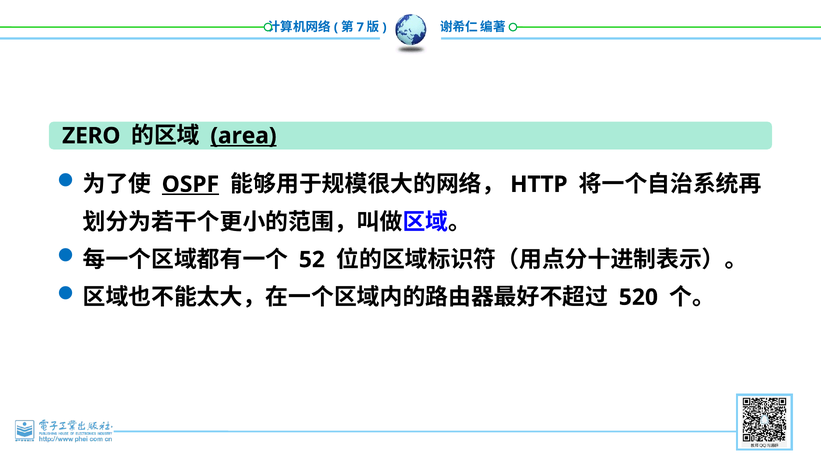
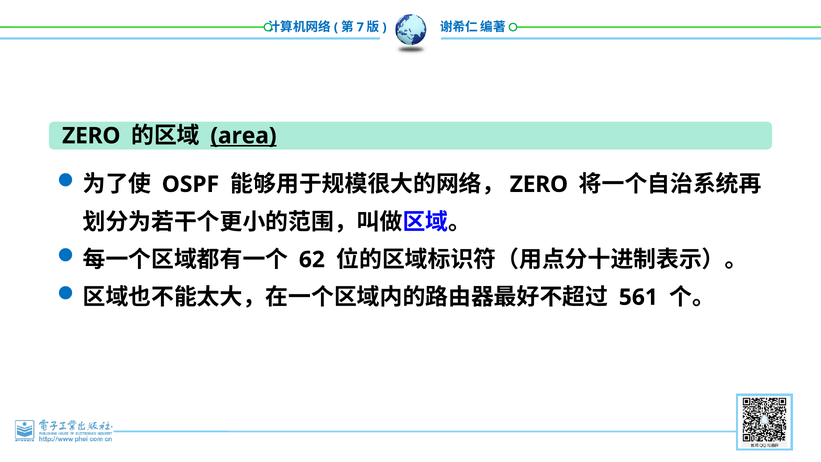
OSPF underline: present -> none (190, 184)
HTTP: HTTP -> ZERO (539, 184)
52: 52 -> 62 (312, 260)
520: 520 -> 561 (638, 297)
